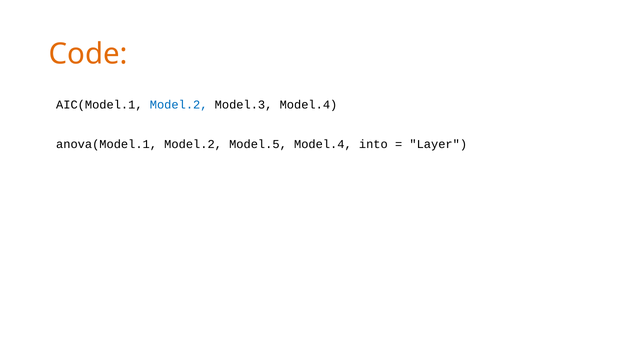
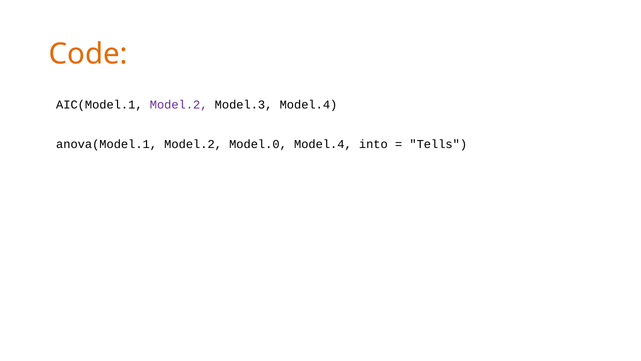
Model.2 colour: blue -> purple (179, 105)
Model.5: Model.5 -> Model.0 (258, 144)
Layer: Layer -> Tells (438, 144)
